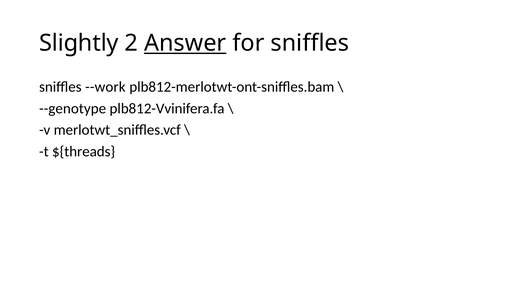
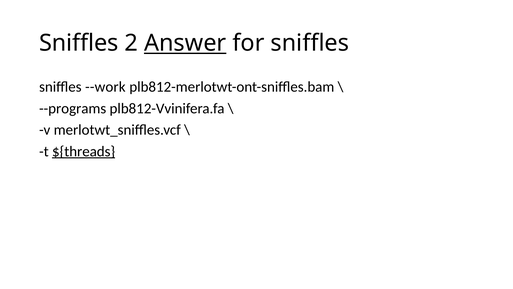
Slightly: Slightly -> Sniffles (79, 43)
--genotype: --genotype -> --programs (73, 108)
${threads underline: none -> present (84, 151)
